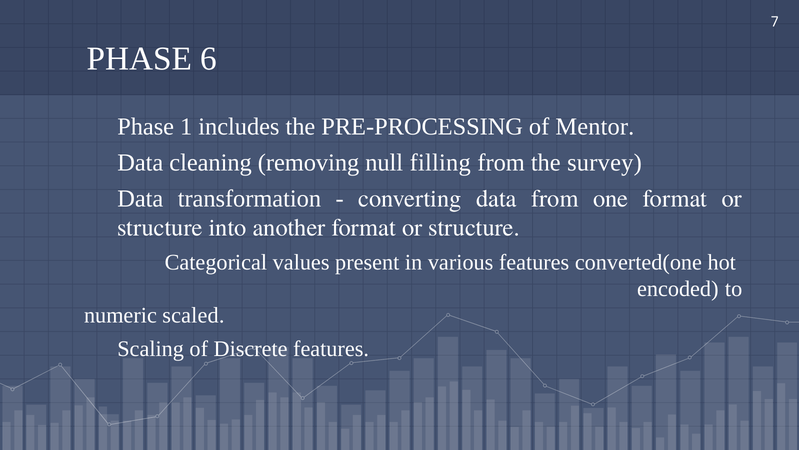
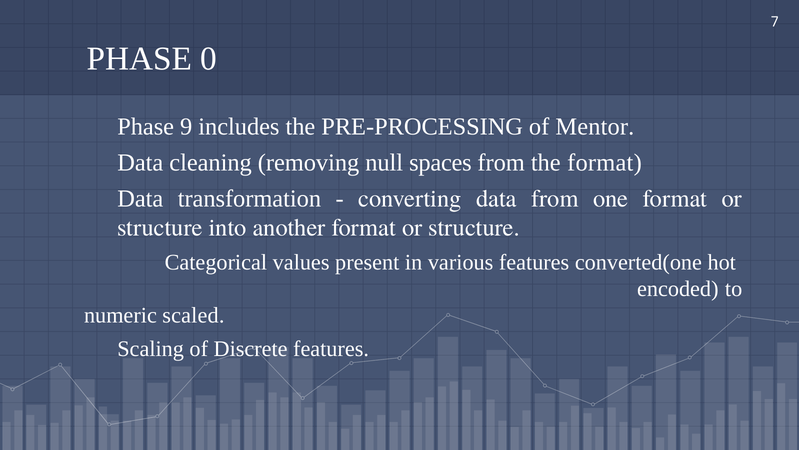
6: 6 -> 0 (209, 59)
1: 1 -> 9 (186, 126)
filling: filling -> spaces (440, 162)
the survey: survey -> format (604, 162)
